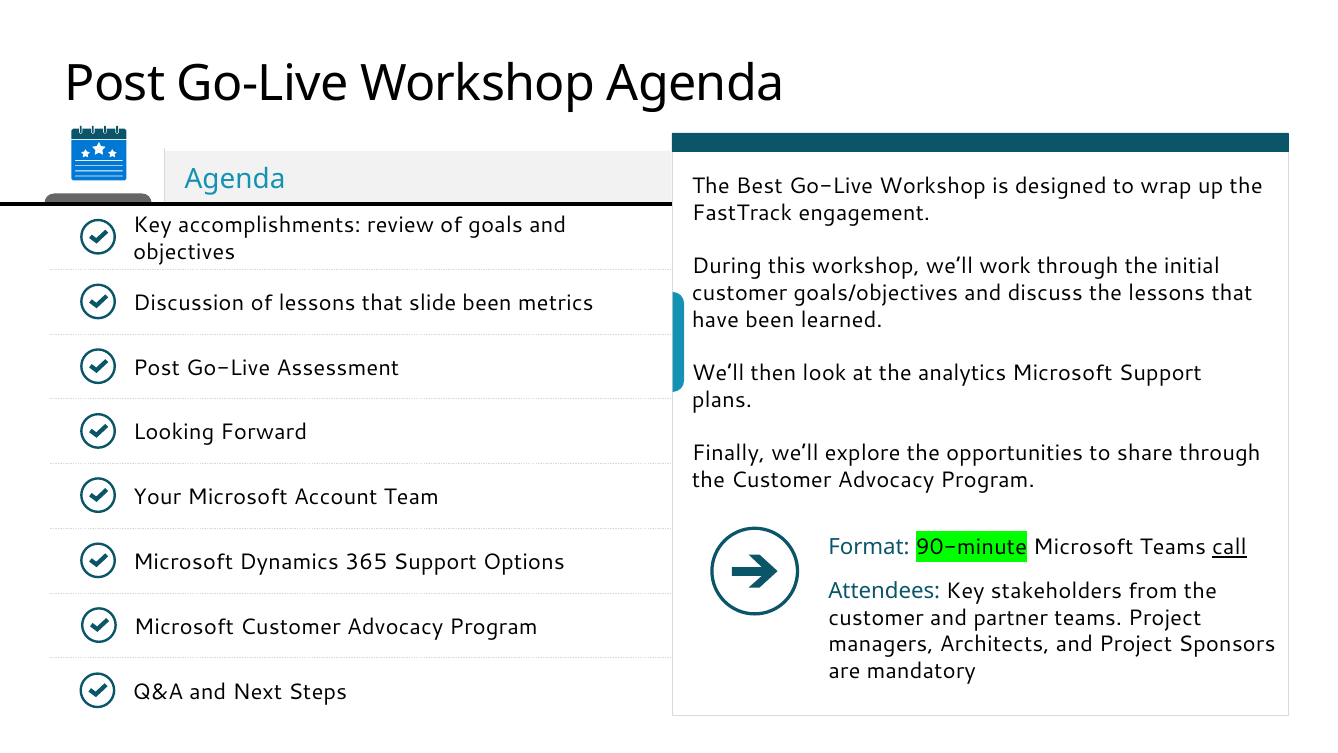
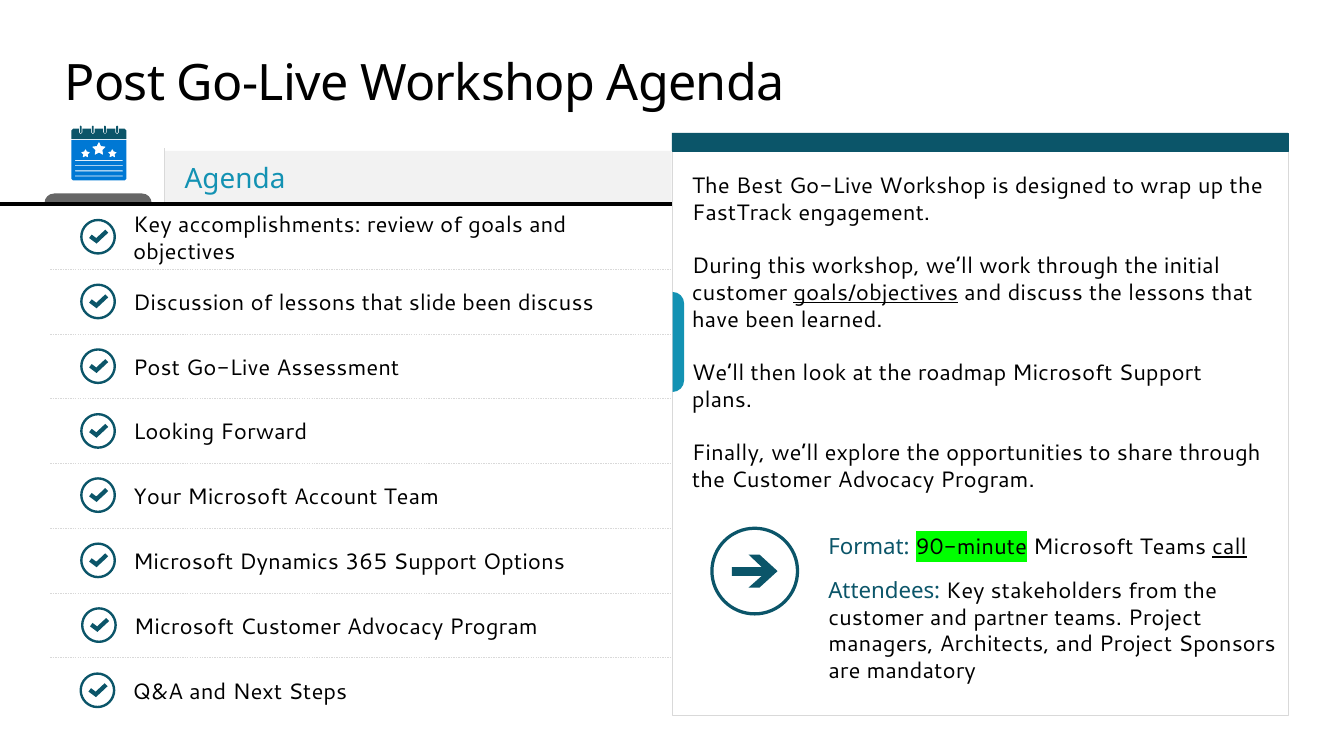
goals/objectives underline: none -> present (876, 293)
been metrics: metrics -> discuss (556, 303)
analytics: analytics -> roadmap (962, 373)
